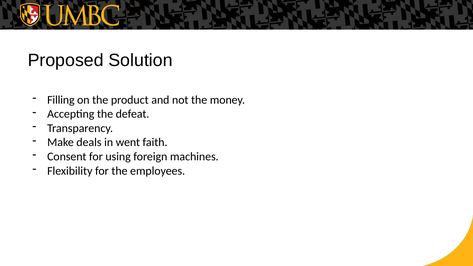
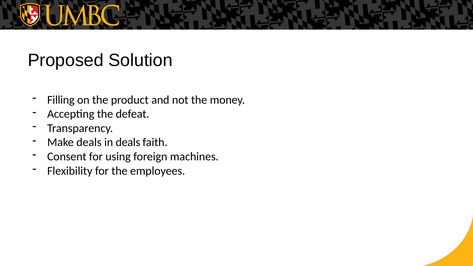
in went: went -> deals (128, 142)
